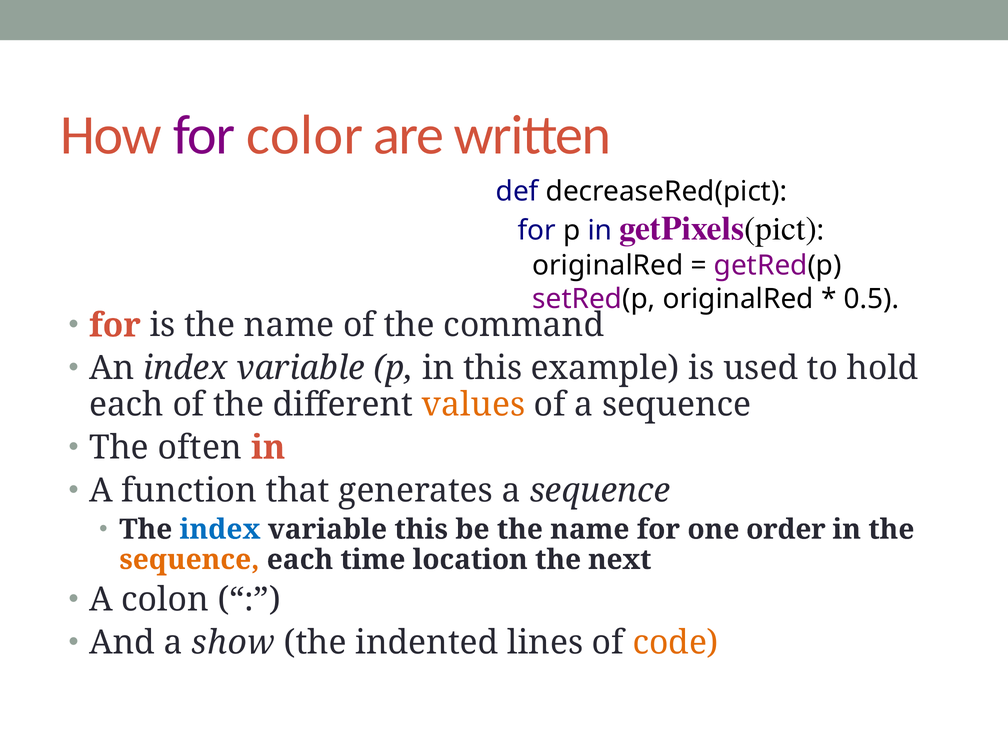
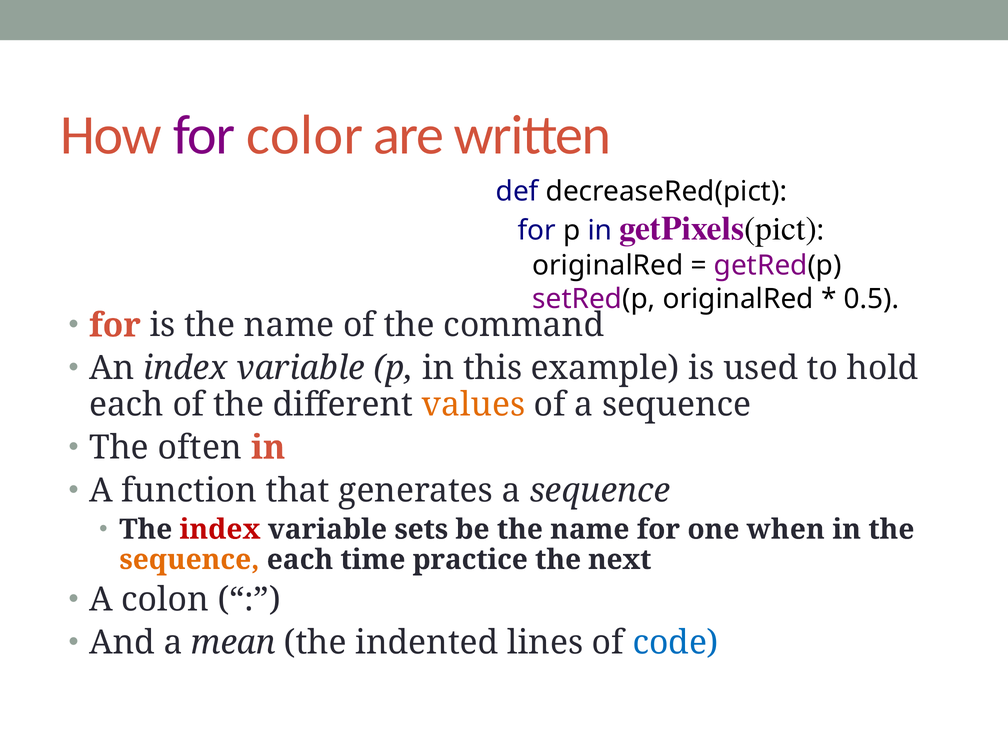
index colour: blue -> red (220, 529)
variable this: this -> sets (421, 529)
order: order -> when (786, 529)
location: location -> practice (470, 560)
show: show -> mean (233, 643)
code colour: orange -> blue (676, 643)
